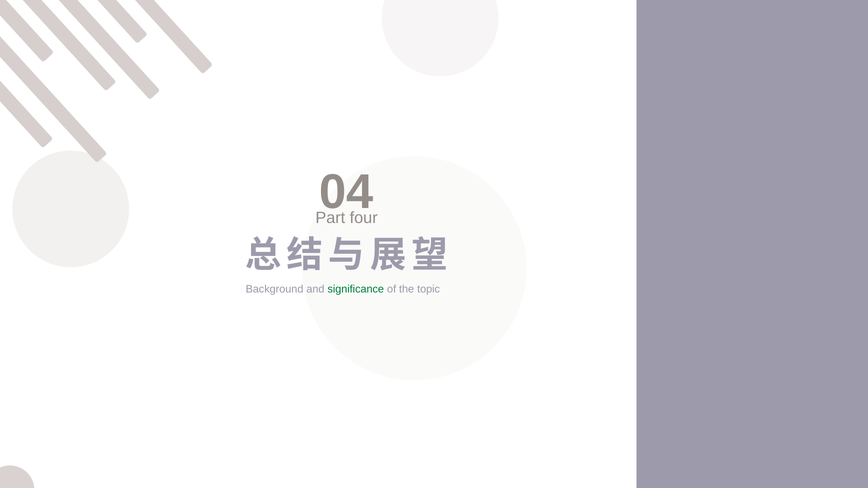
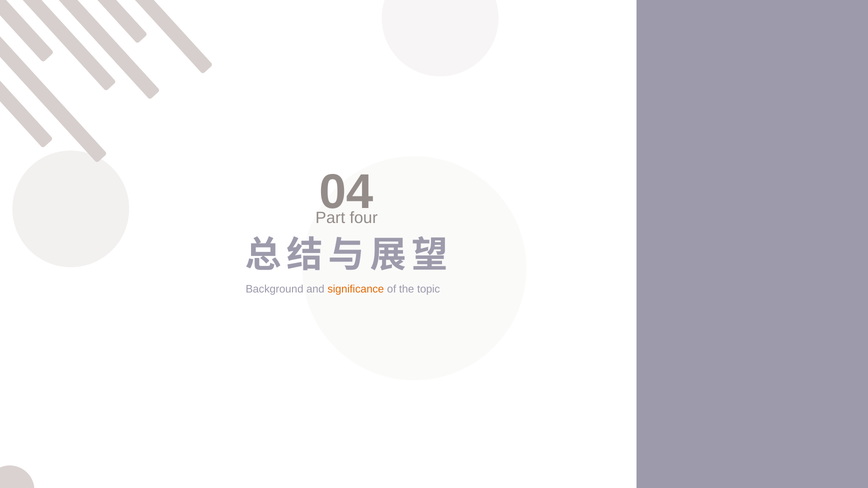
significance colour: green -> orange (356, 289)
